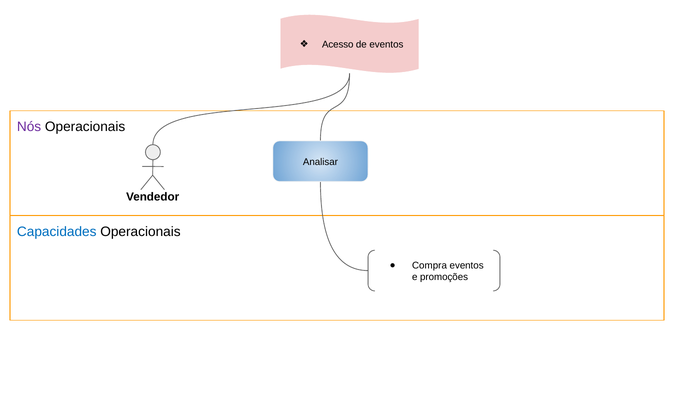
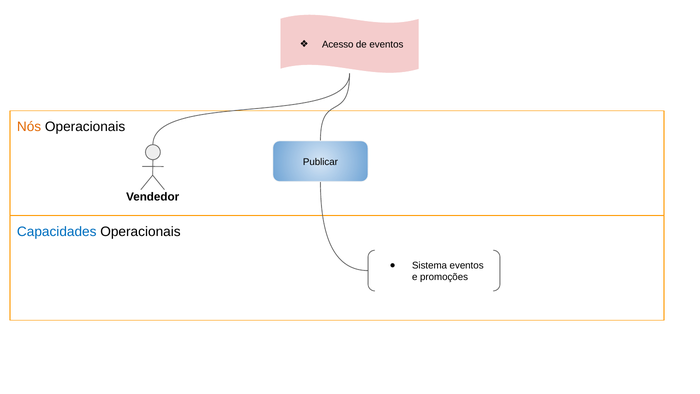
Nós colour: purple -> orange (29, 127)
Analisar: Analisar -> Publicar (320, 162)
Compra: Compra -> Sistema (430, 265)
